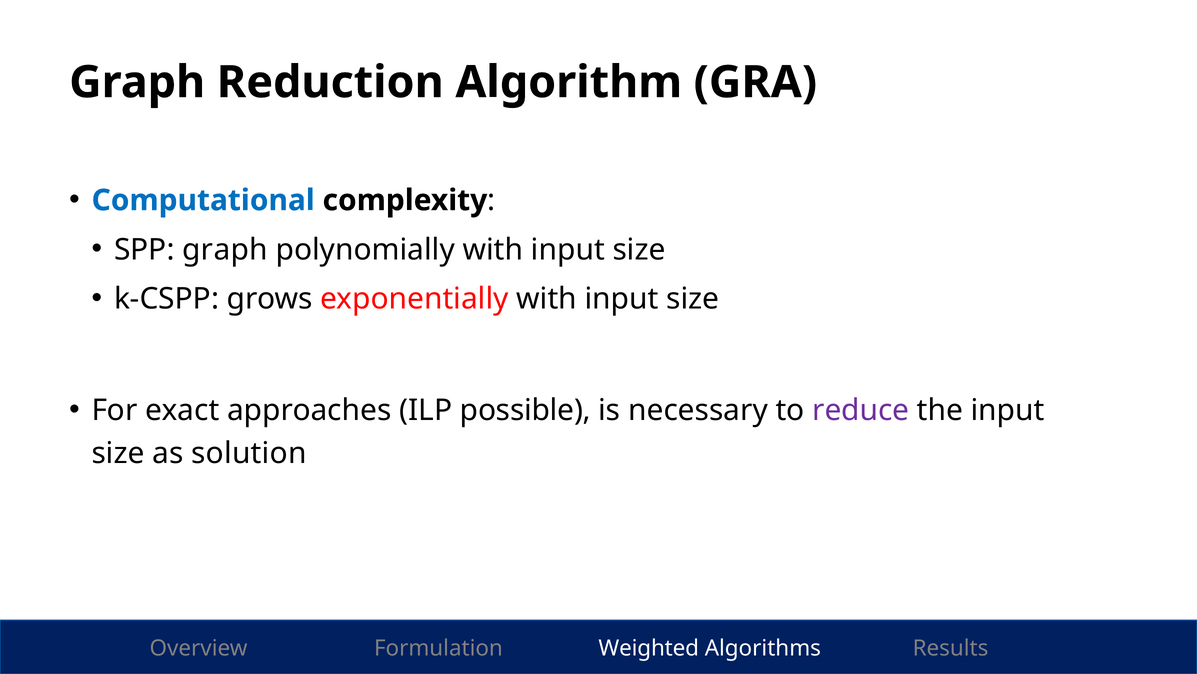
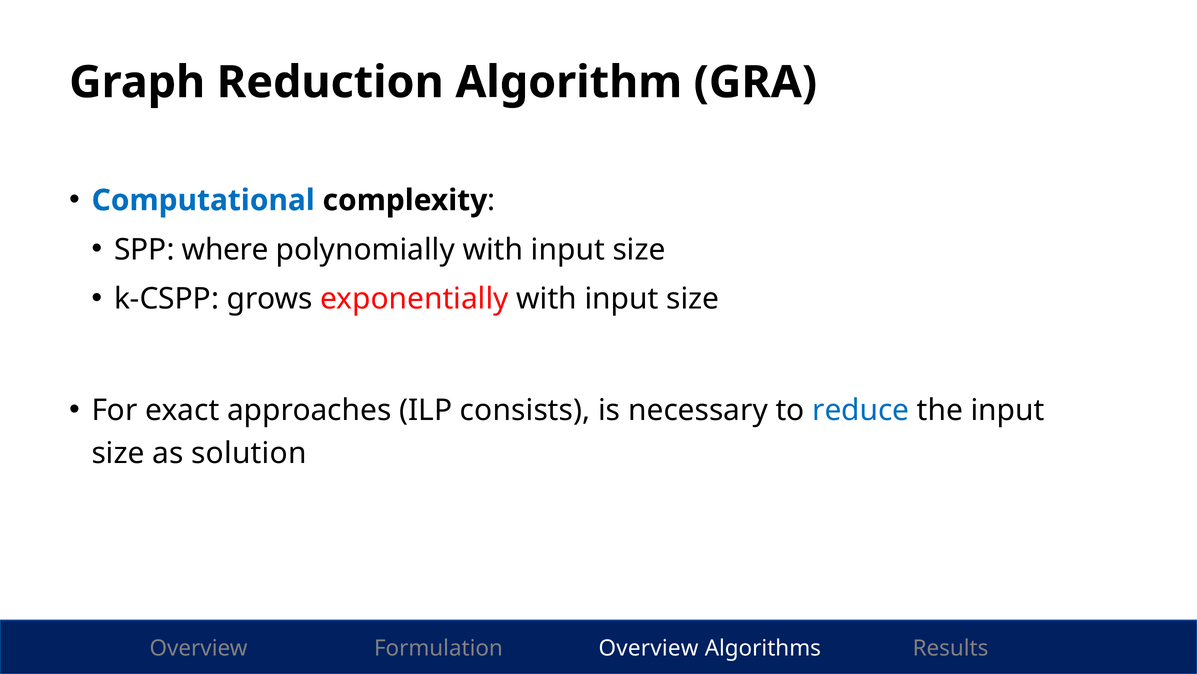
SPP graph: graph -> where (225, 249)
possible: possible -> consists (525, 410)
reduce colour: purple -> blue (861, 410)
Formulation Weighted: Weighted -> Overview (649, 648)
